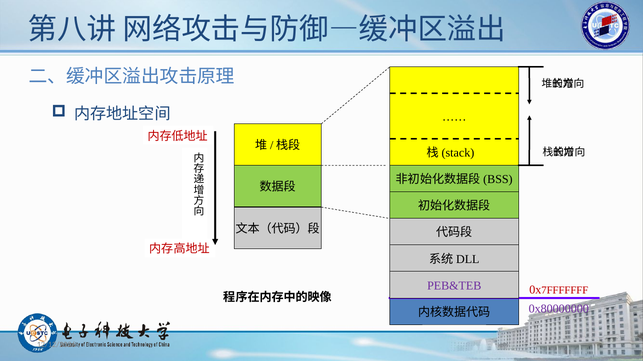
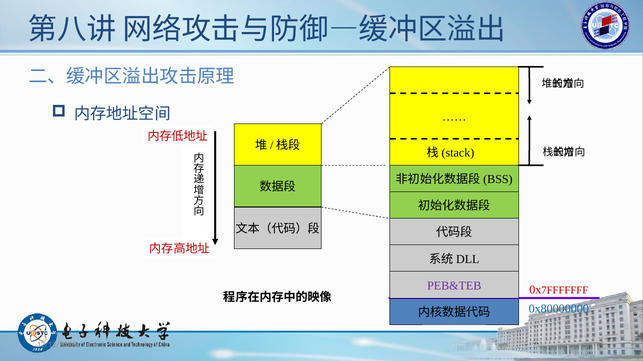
0x80000000 colour: purple -> blue (559, 309)
